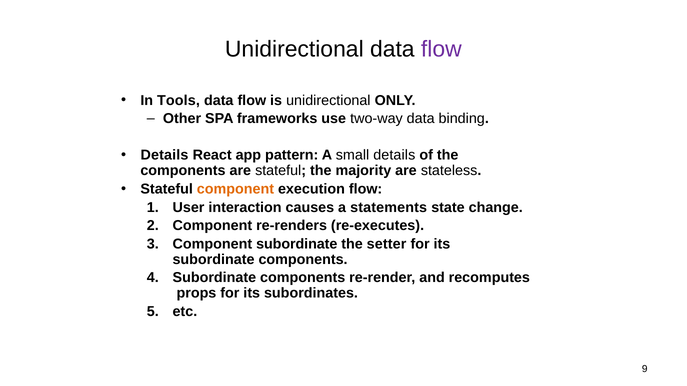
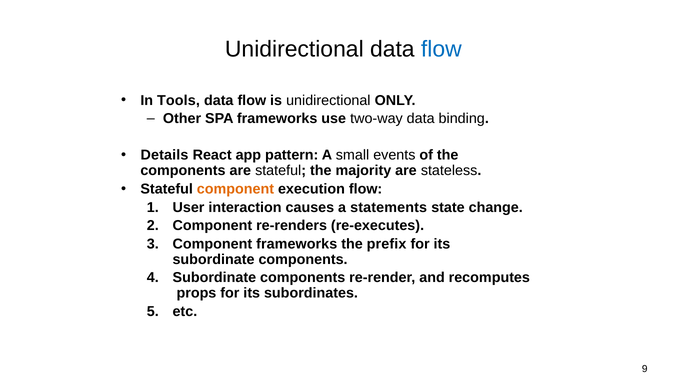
flow colour: purple -> blue (441, 49)
small details: details -> events (394, 155)
Component subordinate: subordinate -> frameworks (297, 244)
setter: setter -> prefix (387, 244)
